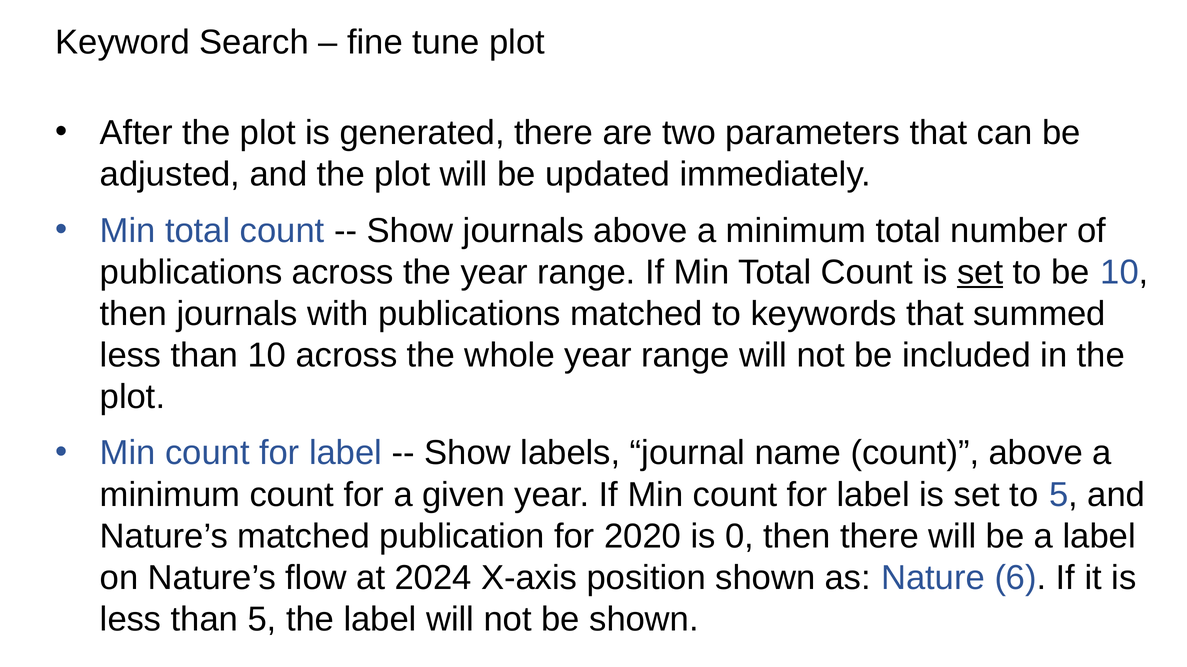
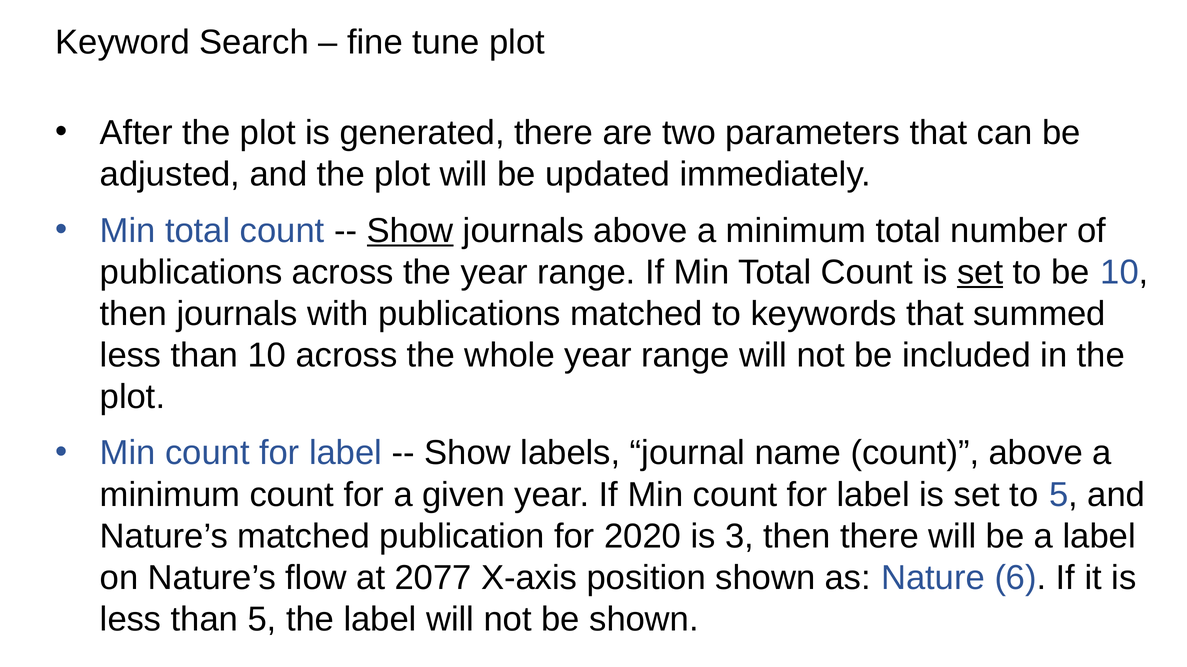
Show underline: none -> present (410, 231)
0: 0 -> 3 (739, 537)
2024: 2024 -> 2077 (433, 578)
